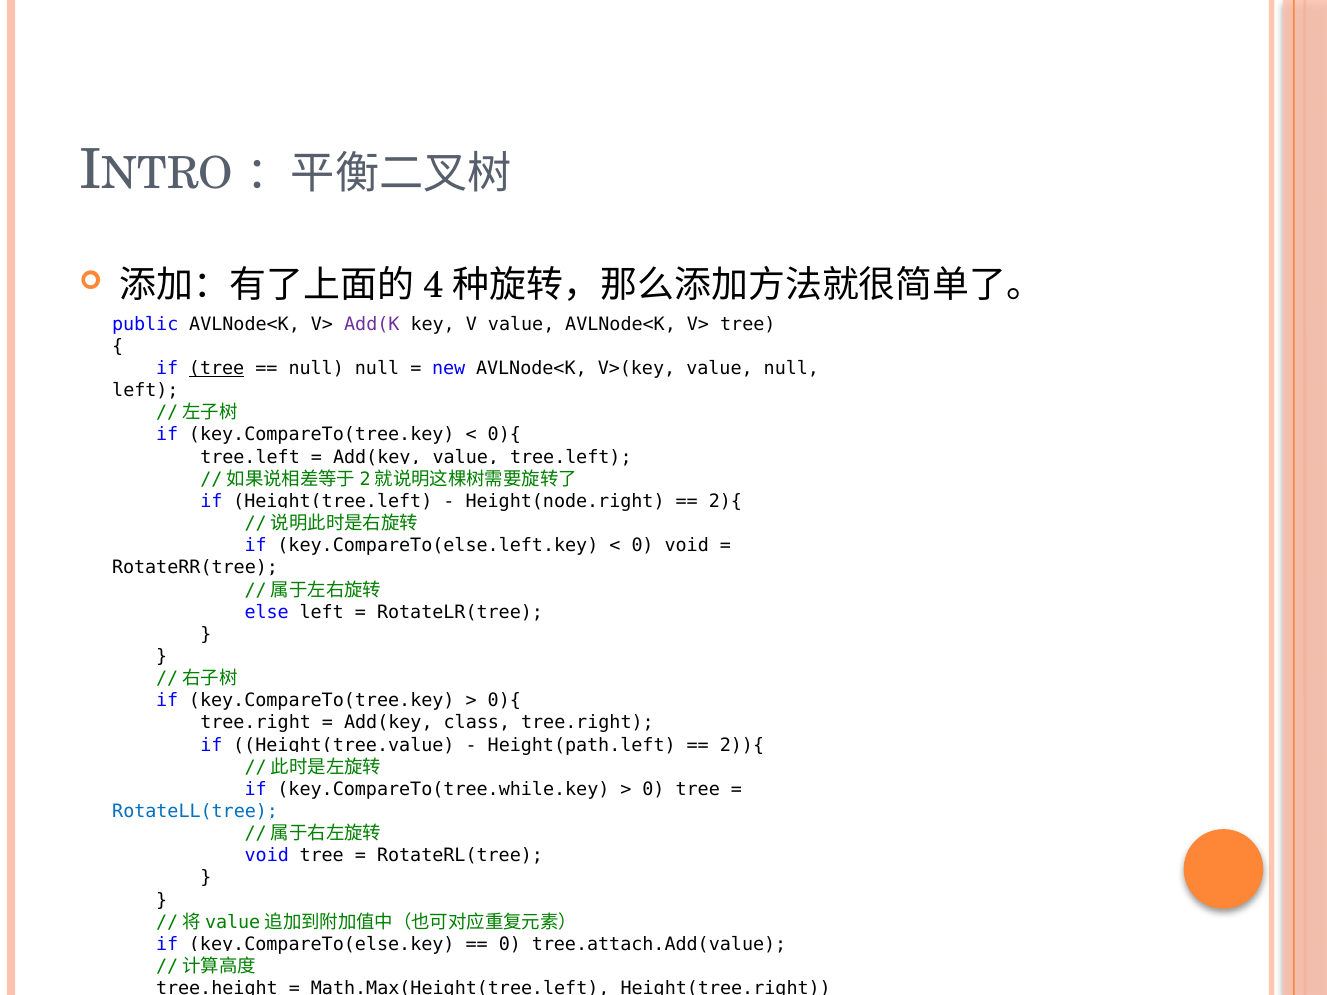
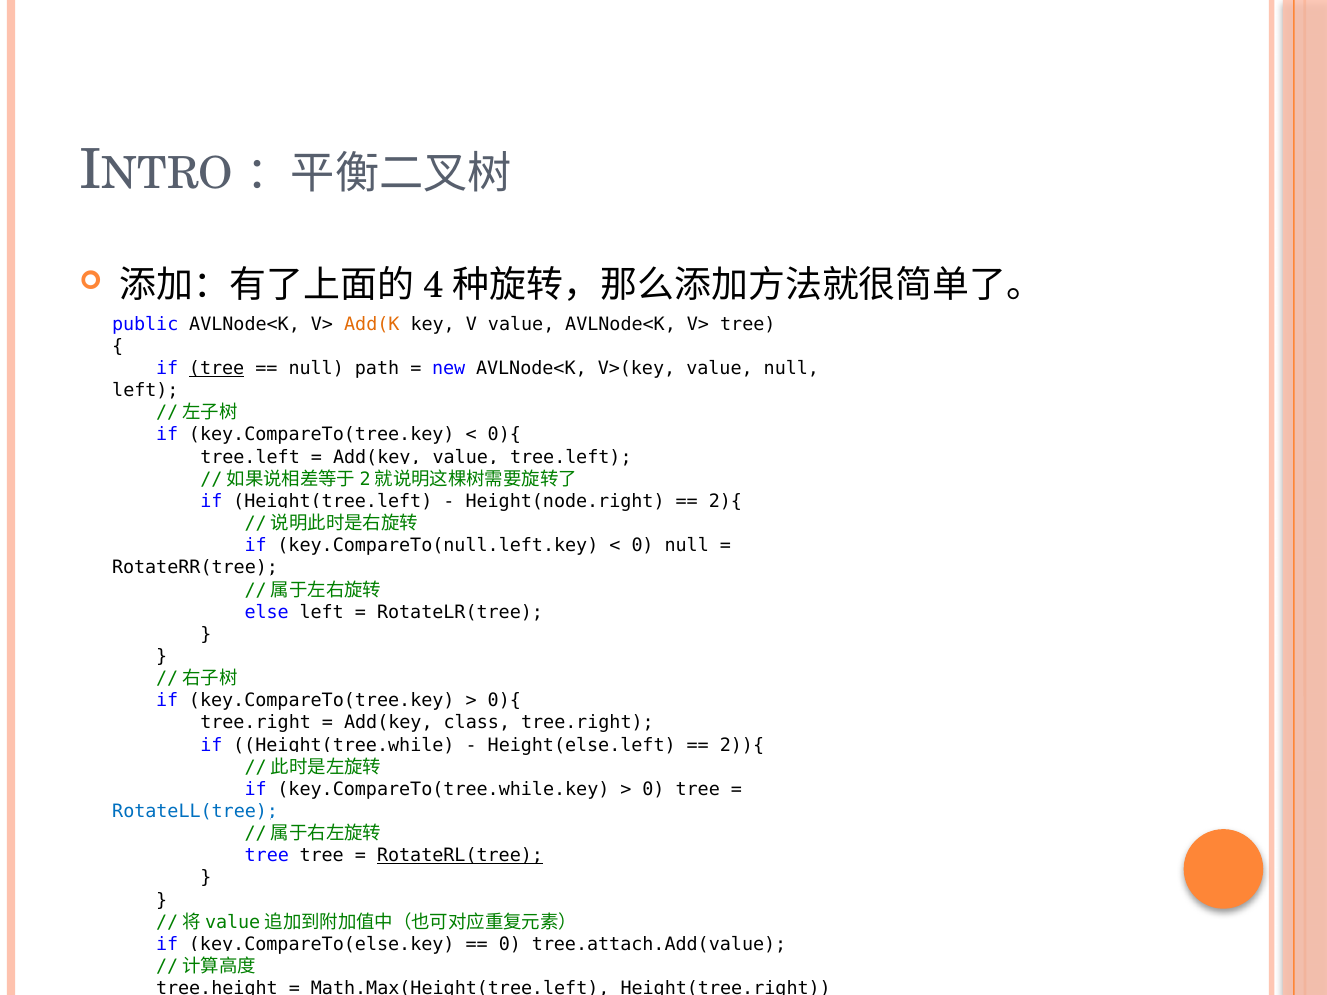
Add(K colour: purple -> orange (372, 324)
null null: null -> path (377, 369)
key.CompareTo(else.left.key: key.CompareTo(else.left.key -> key.CompareTo(null.left.key (438, 546)
0 void: void -> null (687, 546)
Height(tree.value: Height(tree.value -> Height(tree.while (344, 745)
Height(path.left: Height(path.left -> Height(else.left (582, 745)
void: void -> tree (267, 856)
RotateRL(tree underline: none -> present (460, 856)
